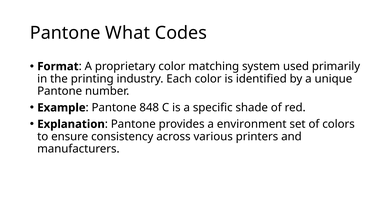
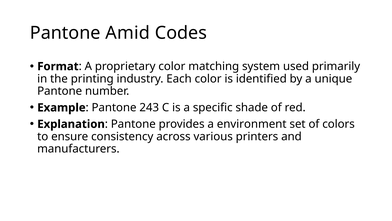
What: What -> Amid (128, 33)
848: 848 -> 243 (149, 107)
